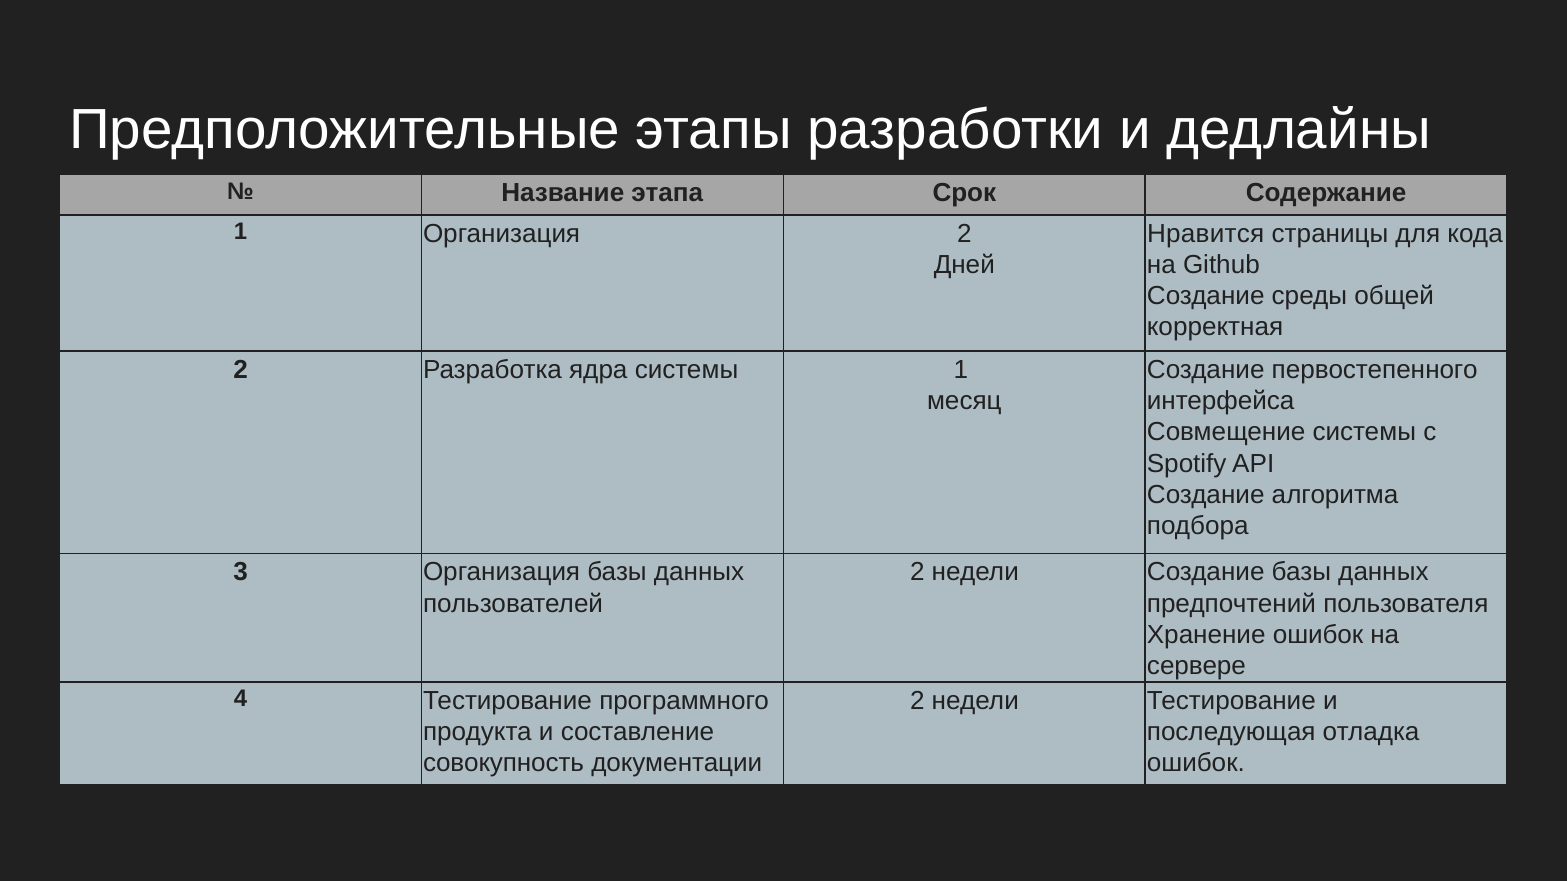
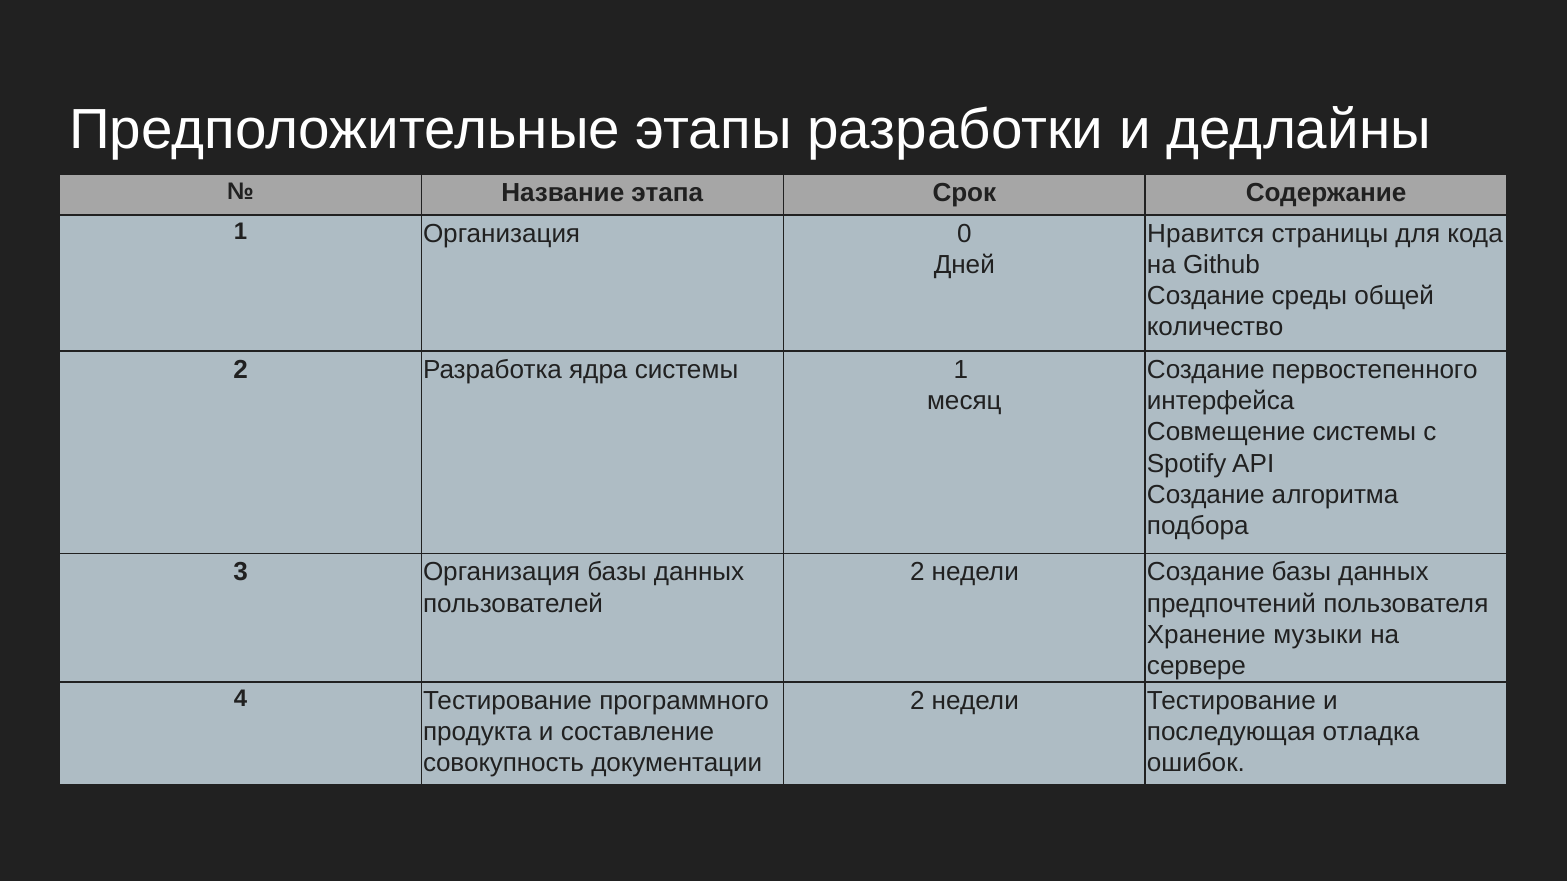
Организация 2: 2 -> 0 (964, 234)
корректная: корректная -> количество (1215, 327)
Хранение ошибок: ошибок -> музыки (1318, 635)
